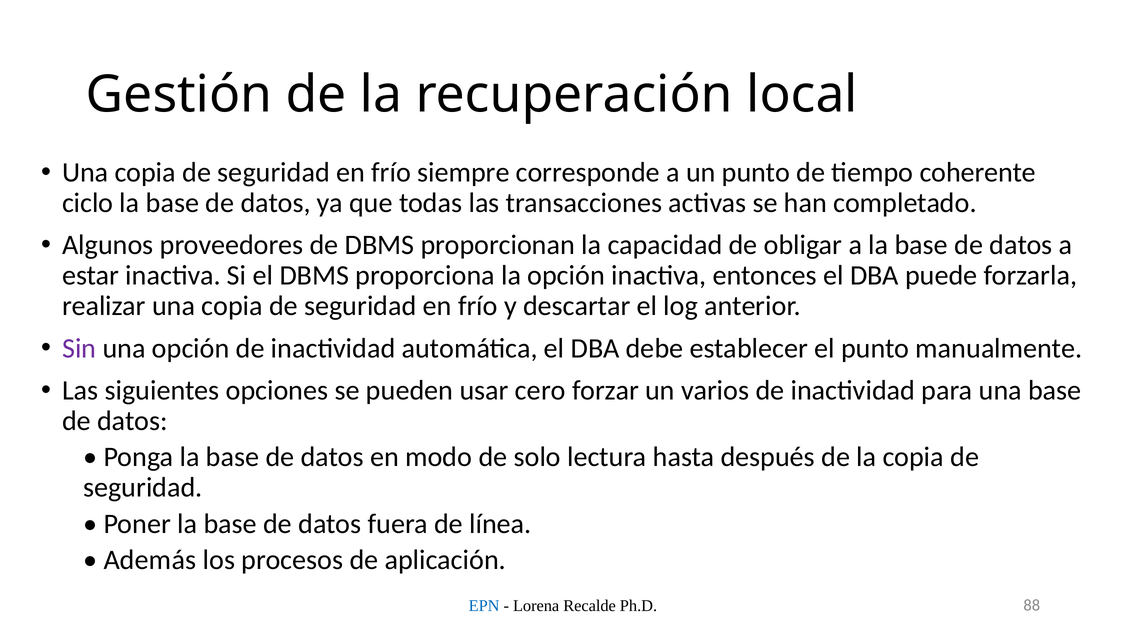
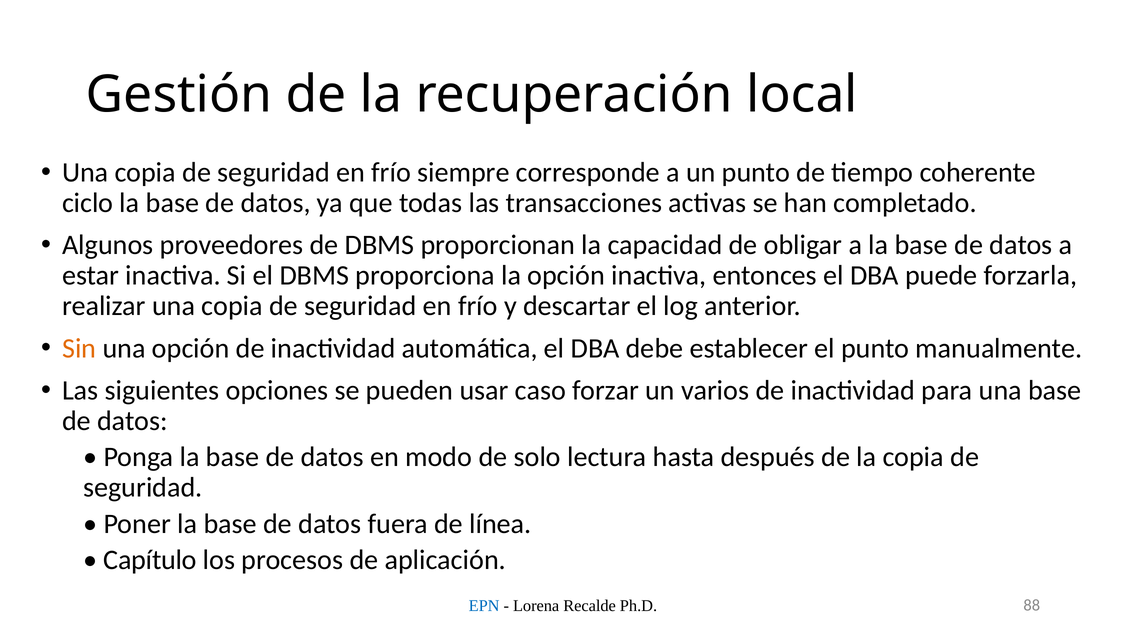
Sin colour: purple -> orange (79, 348)
cero: cero -> caso (540, 390)
Además: Además -> Capítulo (150, 559)
